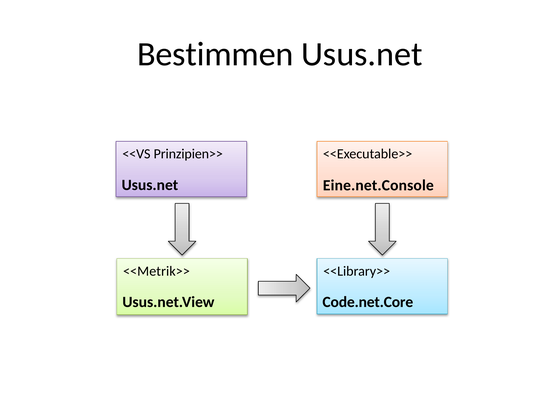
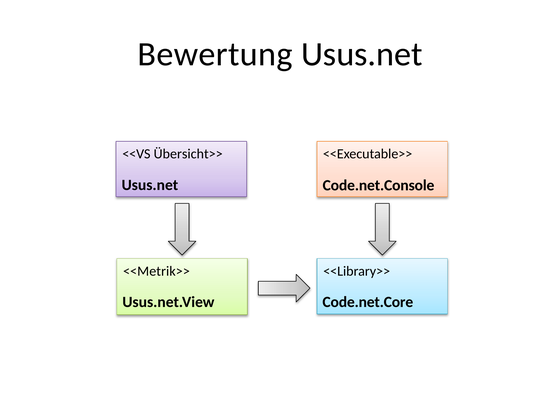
Bestimmen: Bestimmen -> Bewertung (215, 54)
Prinzipien>>: Prinzipien>> -> Übersicht>> (188, 154)
Eine.net.Console: Eine.net.Console -> Code.net.Console (379, 185)
